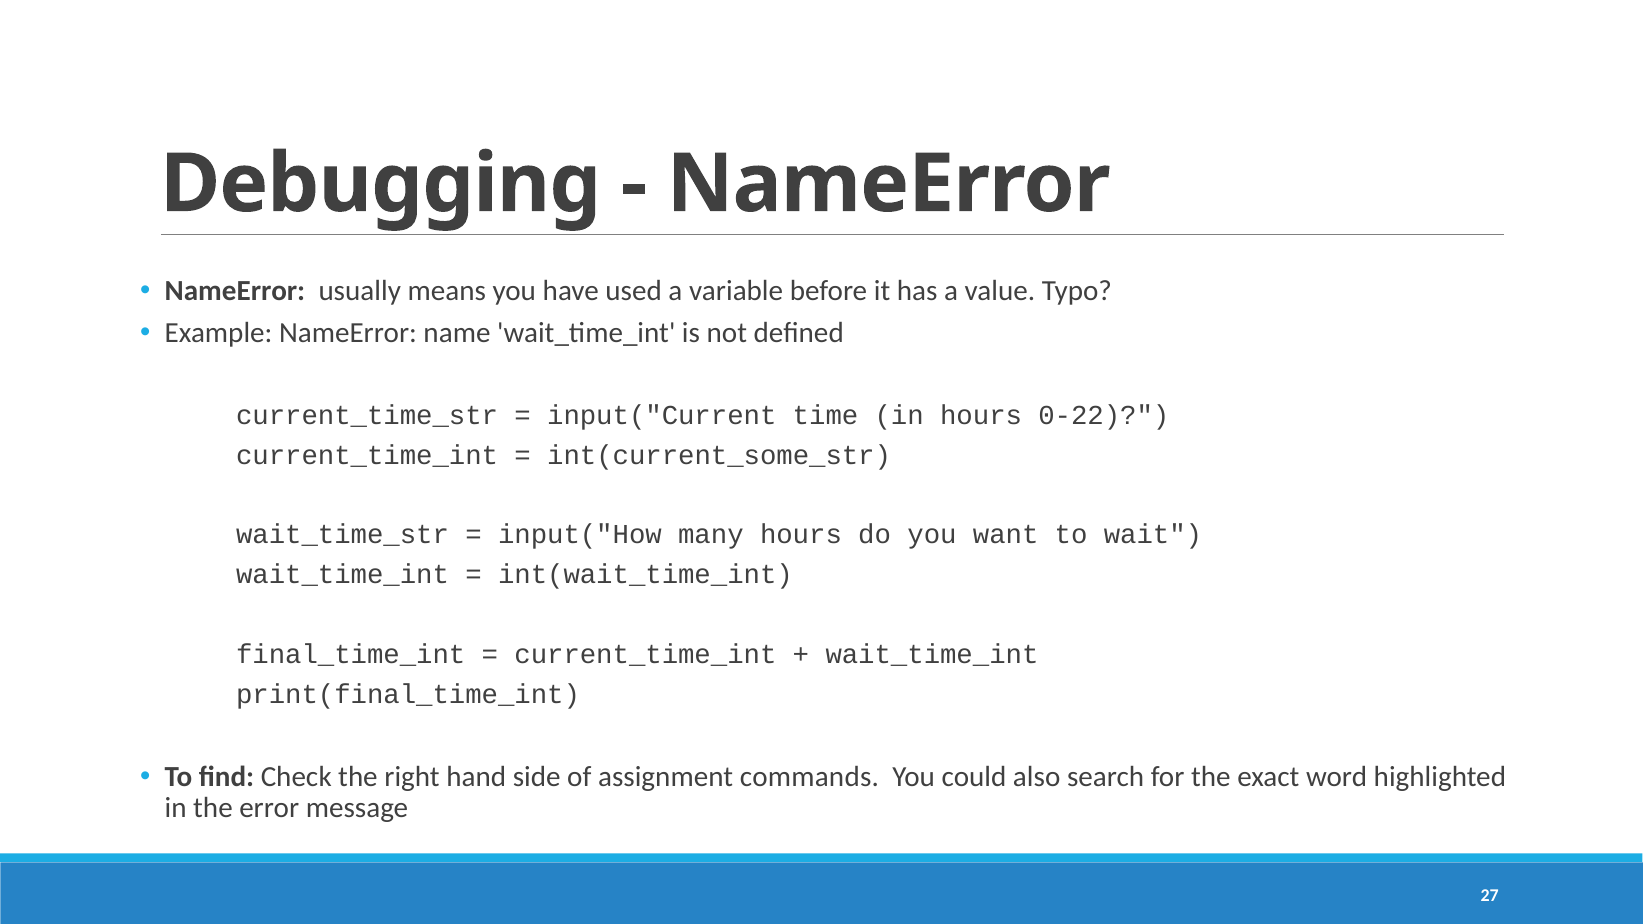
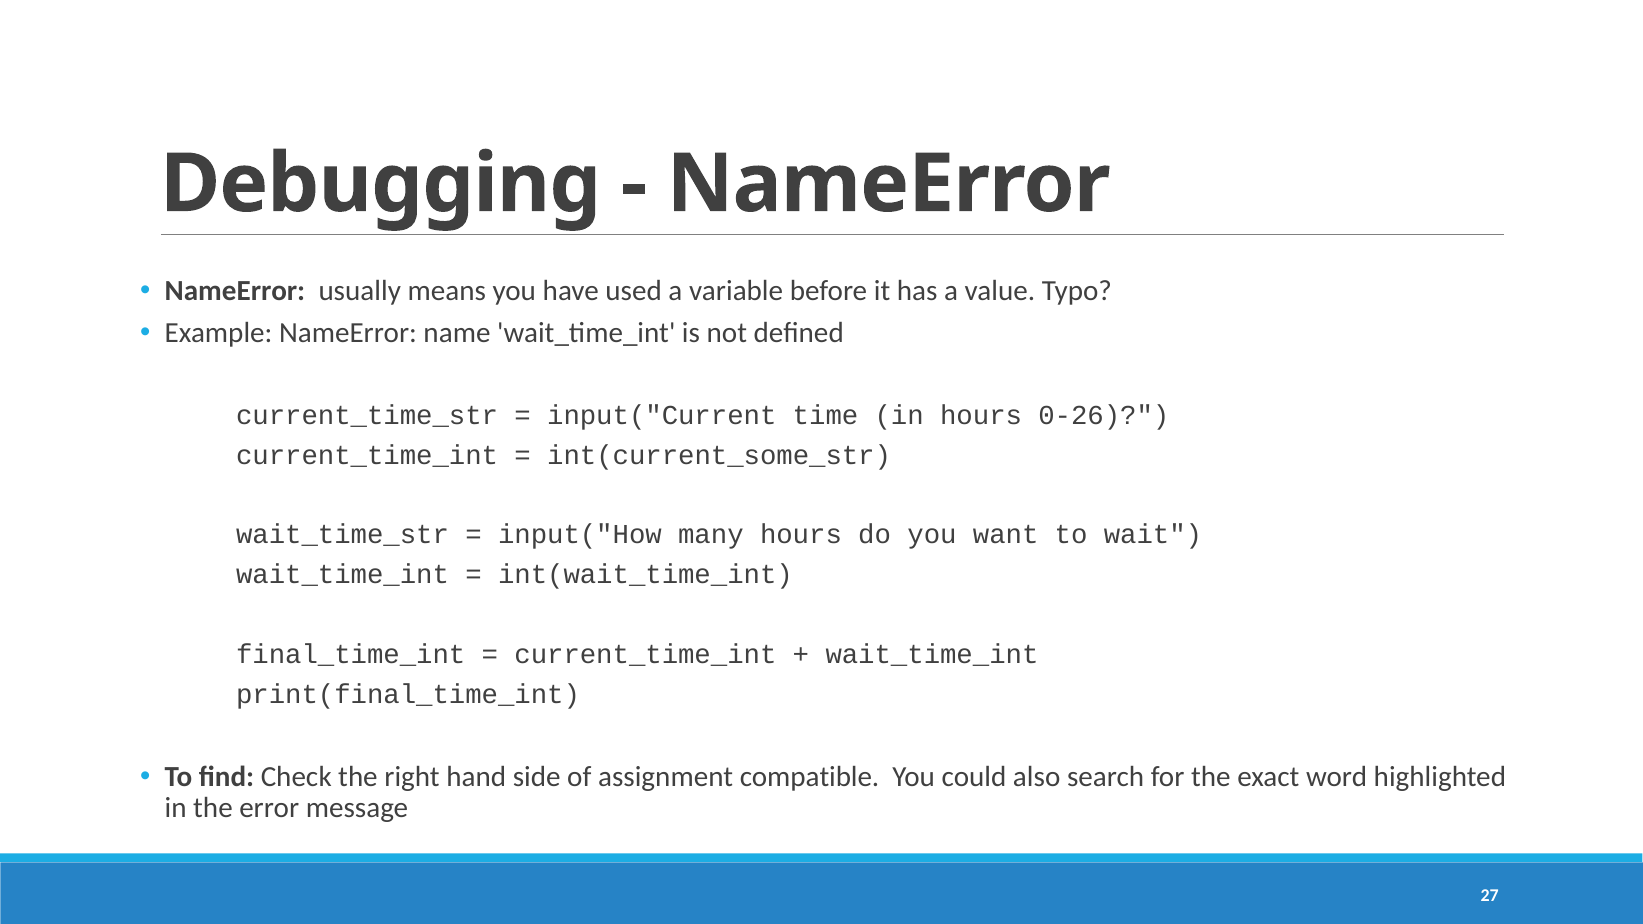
0-22: 0-22 -> 0-26 (1104, 416)
commands: commands -> compatible (810, 777)
